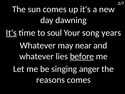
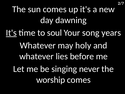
near: near -> holy (83, 45)
before underline: present -> none (82, 56)
anger: anger -> never (89, 69)
reasons: reasons -> worship (51, 80)
